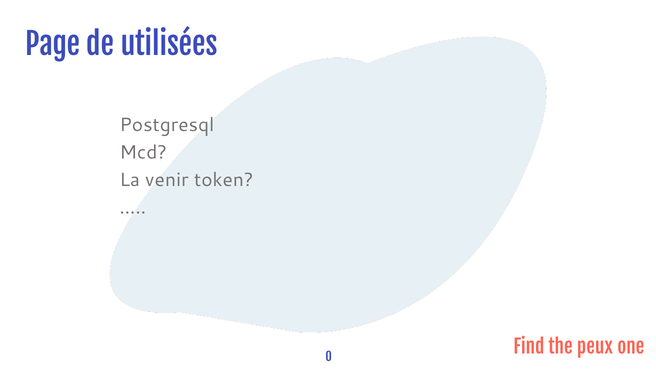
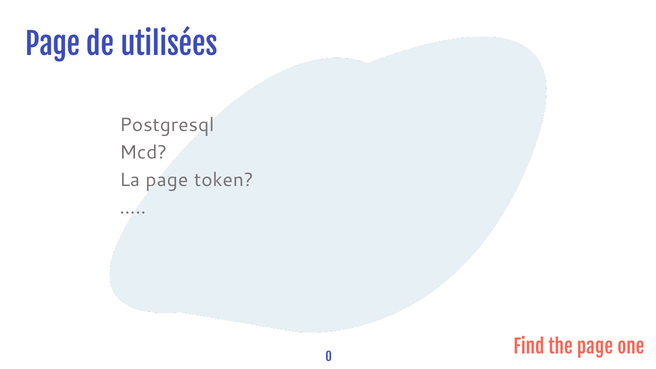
La venir: venir -> page (167, 180)
the peux: peux -> page (595, 348)
